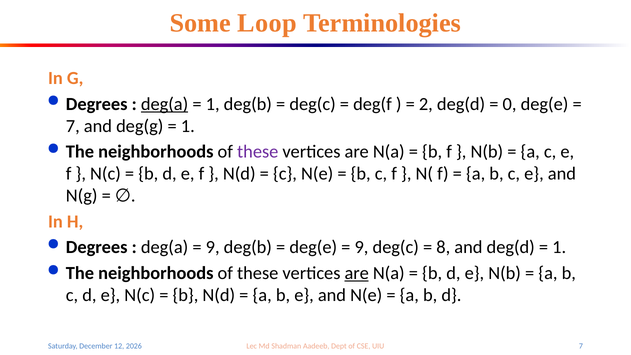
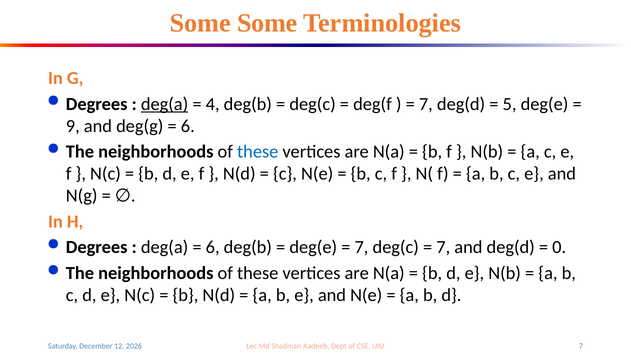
Some Loop: Loop -> Some (267, 23)
1: 1 -> 4 (213, 104)
2: 2 -> 7 (426, 104)
0: 0 -> 5 (510, 104)
7: 7 -> 9 (73, 126)
1: 1 -> 6 (188, 126)
these colour: purple -> blue (258, 152)
9: 9 -> 6 (213, 247)
9: 9 -> 7 (361, 247)
8: 8 -> 7 (443, 247)
1: 1 -> 0 (559, 247)
are underline: present -> none (357, 273)
